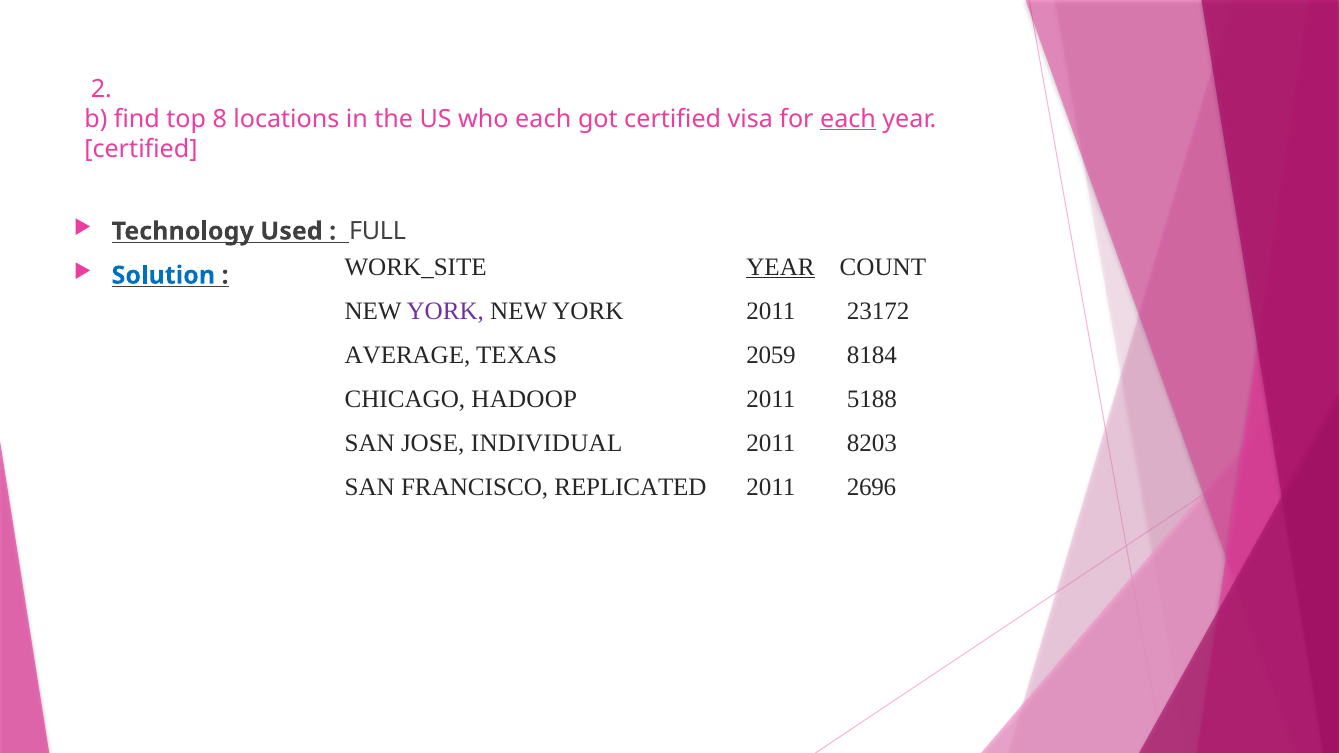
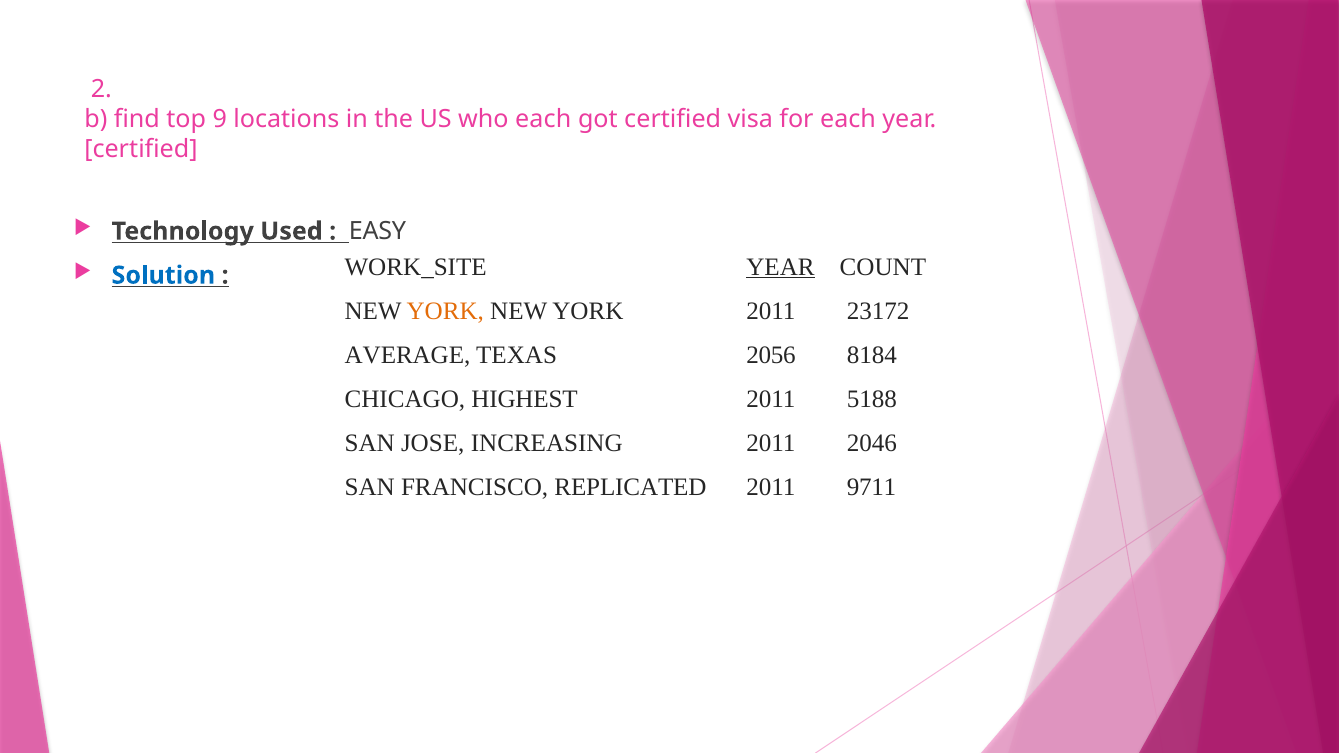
8: 8 -> 9 (220, 119)
each underline: present -> none (848, 119)
FULL: FULL -> EASY (378, 231)
YORK colour: purple -> orange (445, 311)
2059: 2059 -> 2056 (771, 355)
HADOOP: HADOOP -> HIGHEST (525, 399)
INDIVIDUAL: INDIVIDUAL -> INCREASING (547, 443)
8203: 8203 -> 2046 (872, 443)
2696: 2696 -> 9711 (871, 487)
